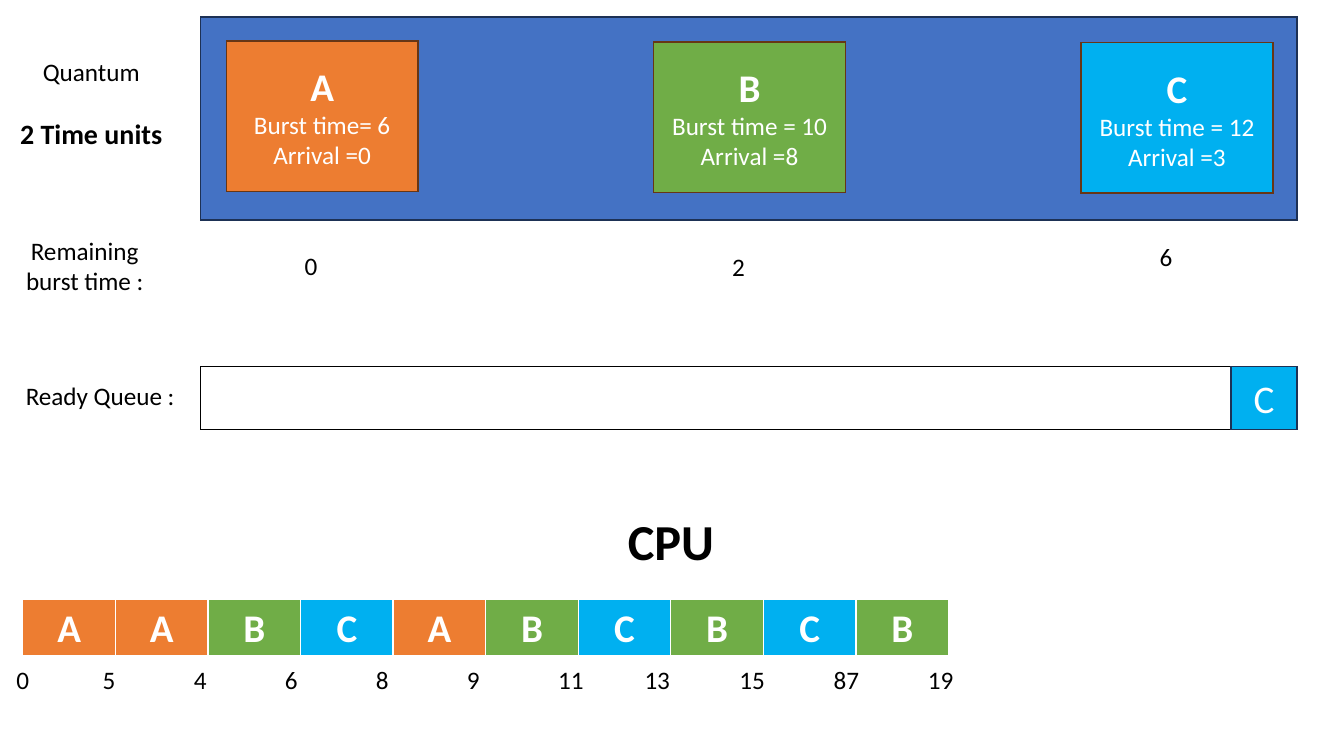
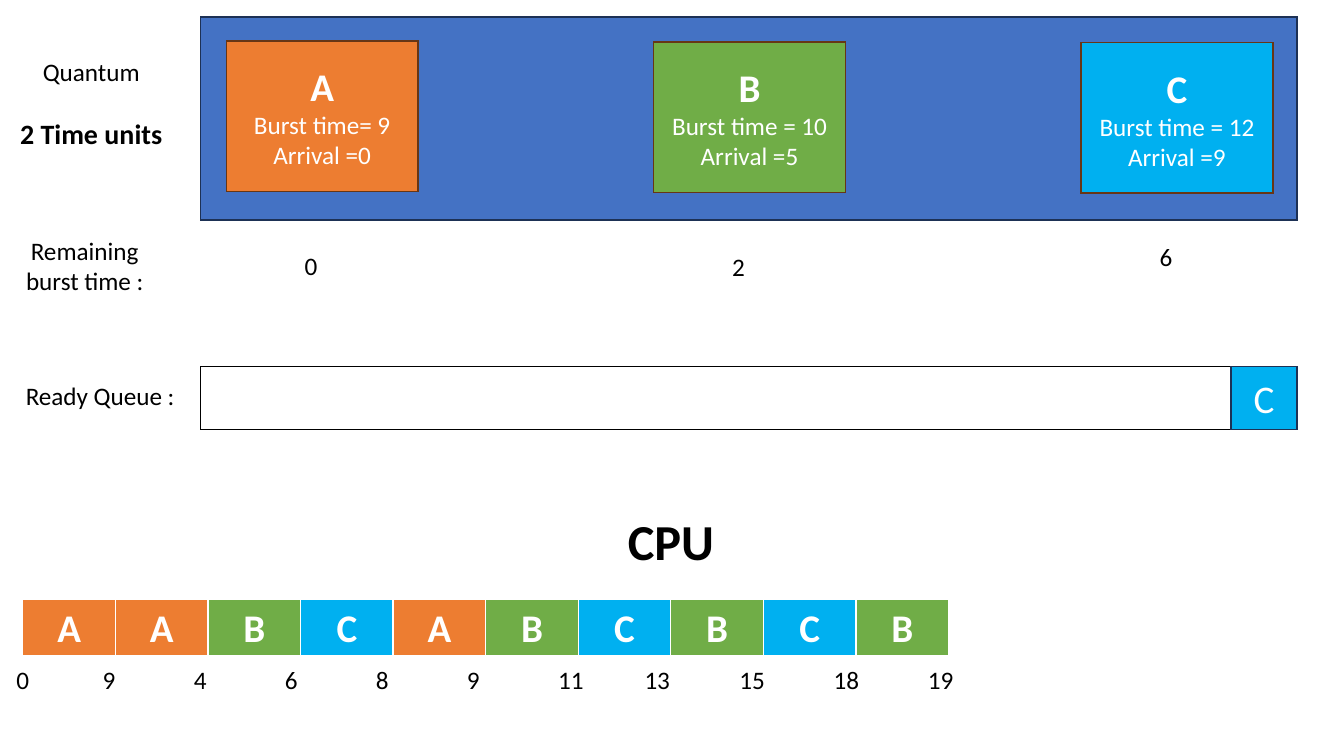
time= 6: 6 -> 9 (384, 126)
=8: =8 -> =5 (786, 157)
=3: =3 -> =9 (1213, 158)
0 5: 5 -> 9 (109, 681)
87: 87 -> 18 (846, 681)
